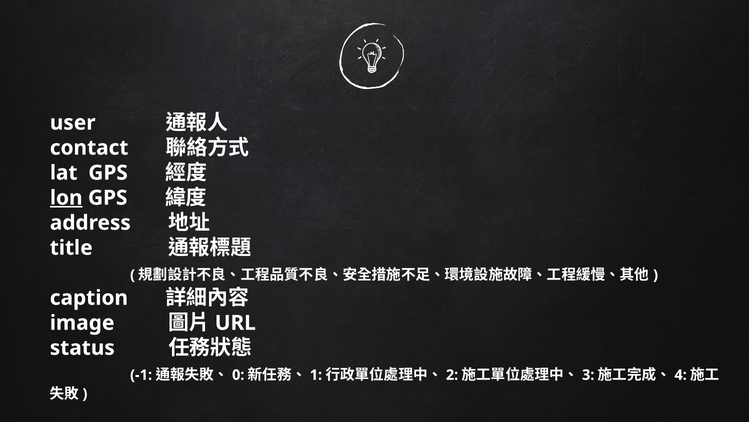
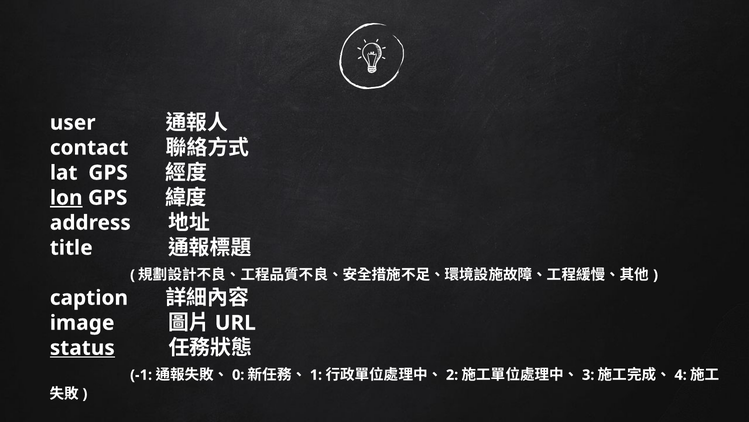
status underline: none -> present (82, 347)
